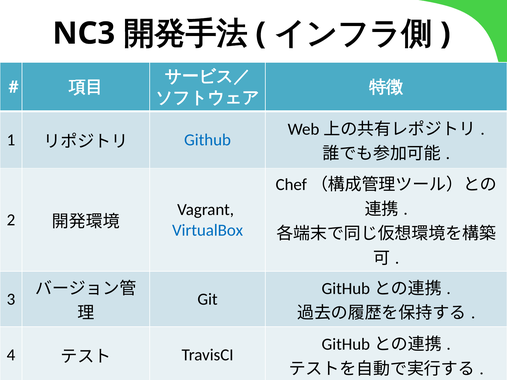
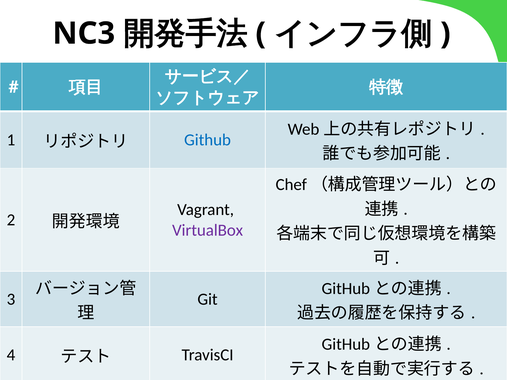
VirtualBox colour: blue -> purple (208, 230)
